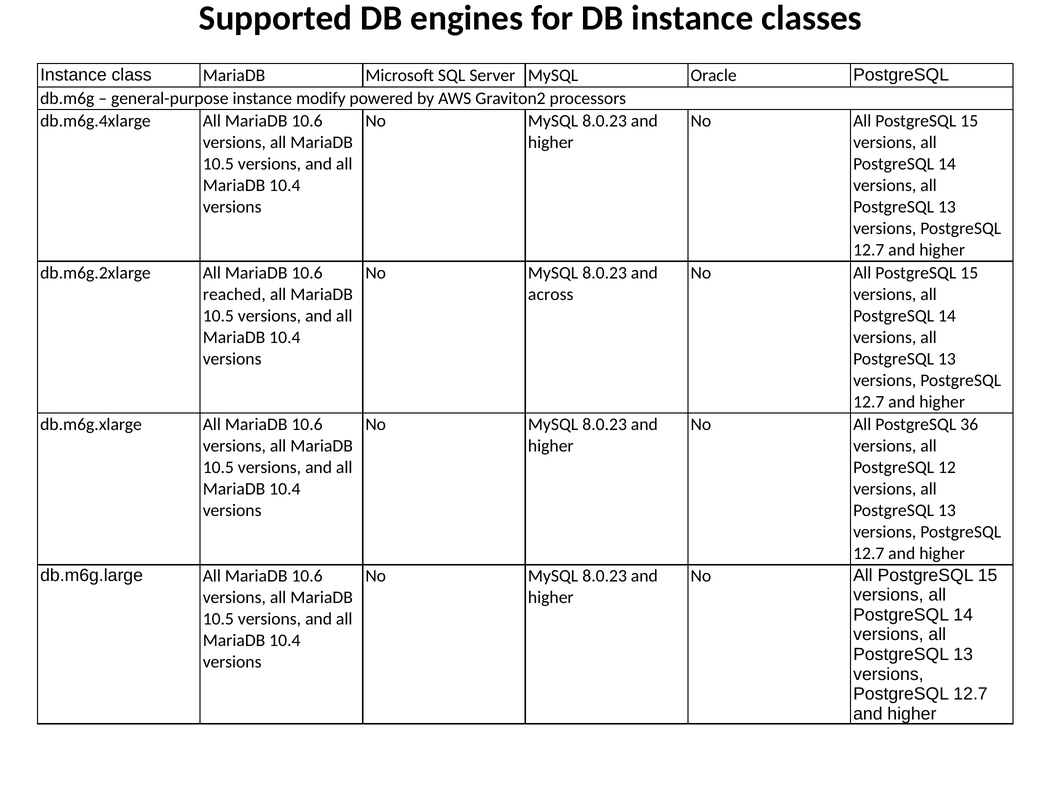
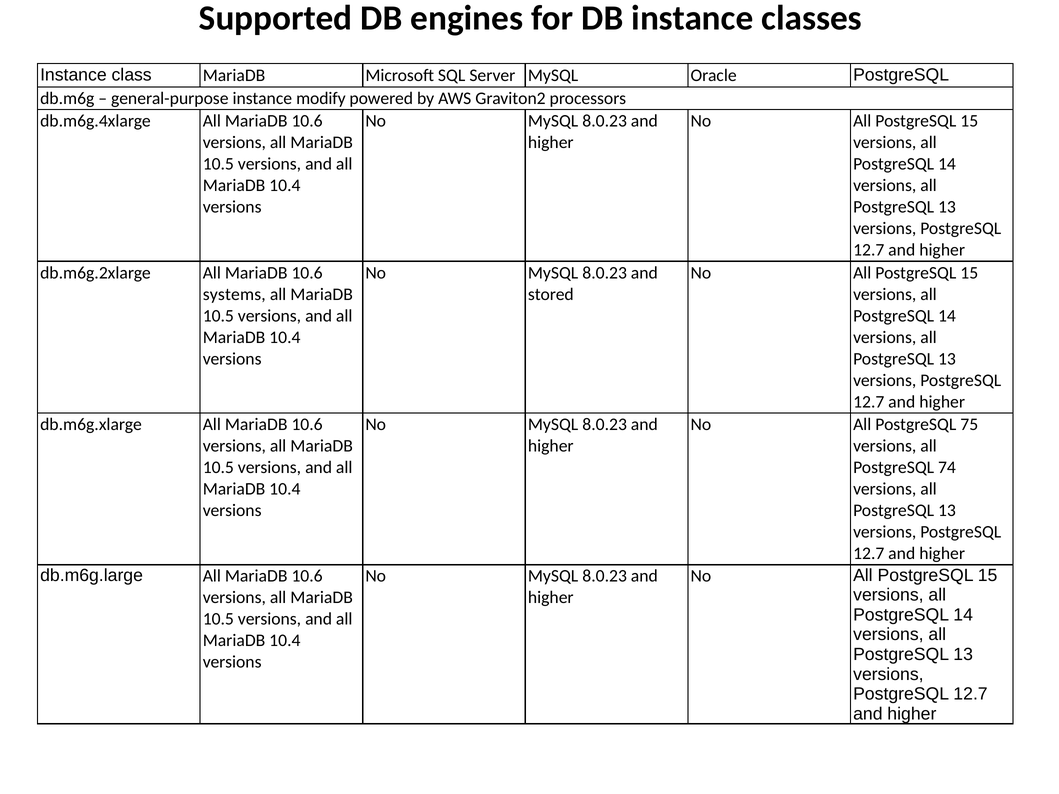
reached: reached -> systems (234, 294)
across: across -> stored (551, 294)
36: 36 -> 75 (969, 425)
12: 12 -> 74 (947, 468)
